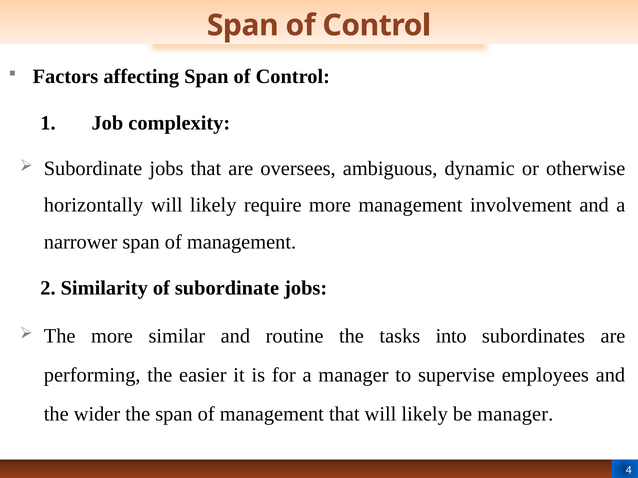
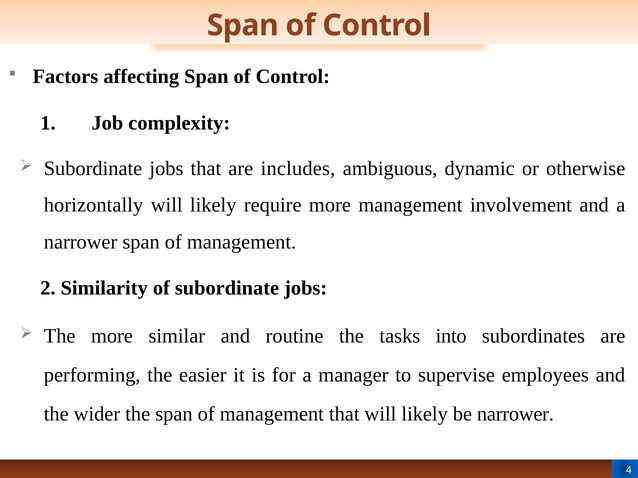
oversees: oversees -> includes (298, 169)
be manager: manager -> narrower (515, 415)
